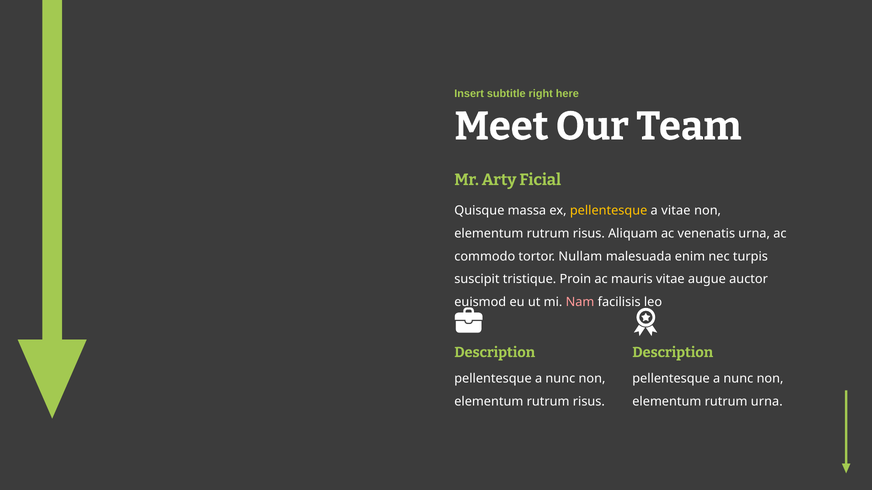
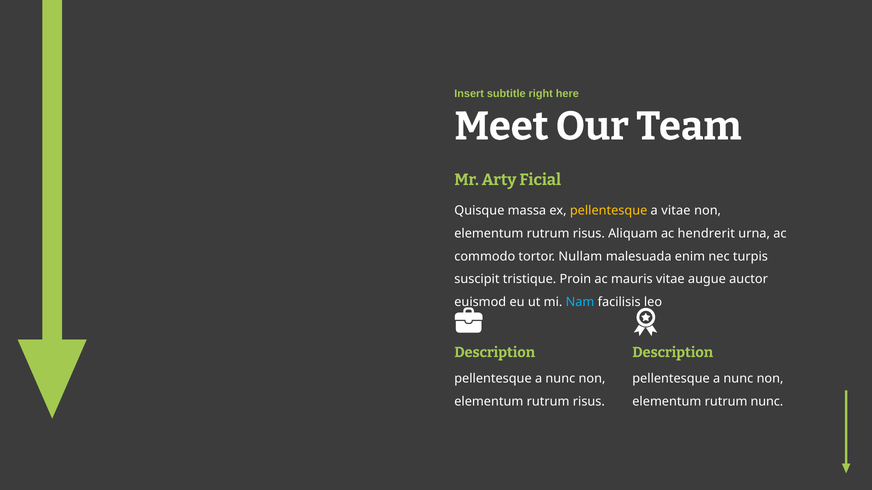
venenatis: venenatis -> hendrerit (706, 234)
Nam colour: pink -> light blue (580, 302)
rutrum urna: urna -> nunc (767, 402)
